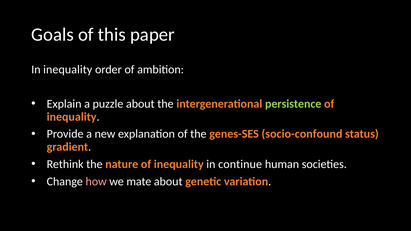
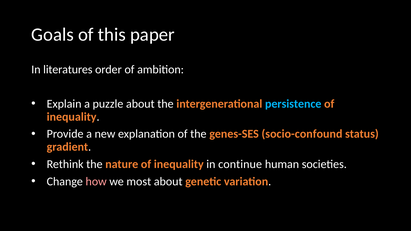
In inequality: inequality -> literatures (68, 69)
persistence colour: light green -> light blue (293, 104)
mate: mate -> most (139, 182)
